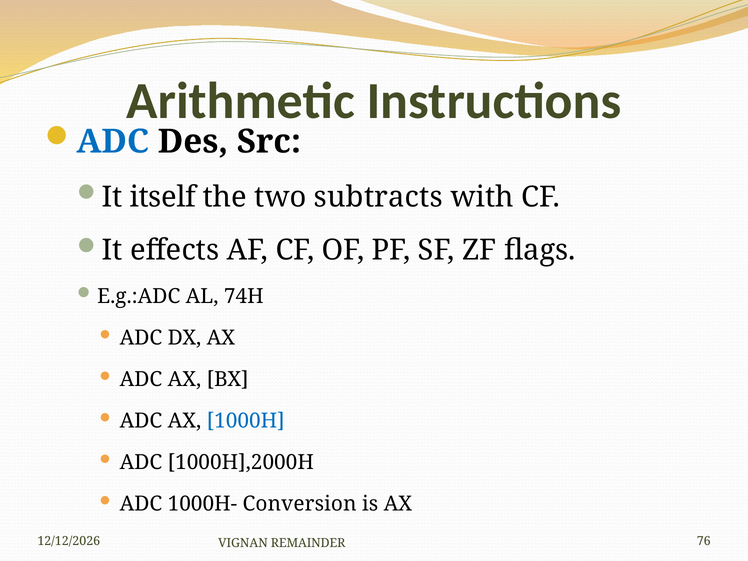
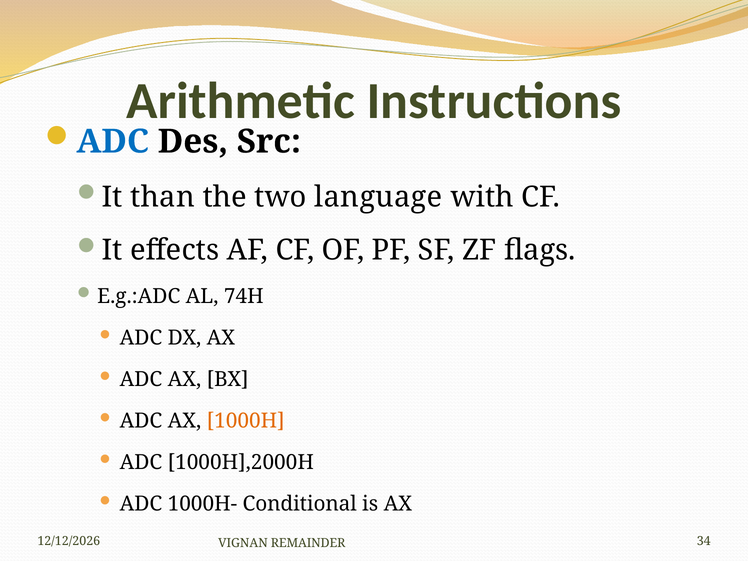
itself: itself -> than (162, 197)
subtracts: subtracts -> language (378, 197)
1000H colour: blue -> orange (246, 421)
Conversion: Conversion -> Conditional (300, 504)
76: 76 -> 34 (704, 541)
